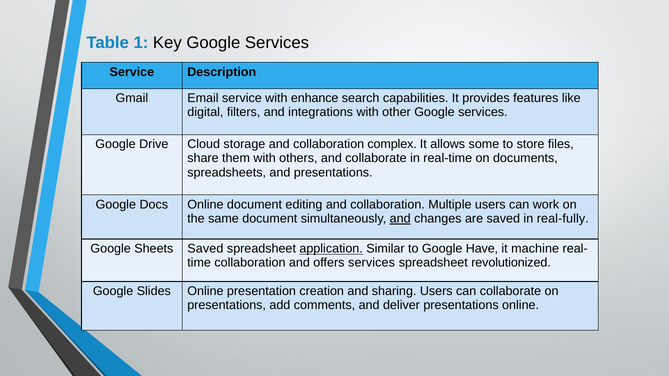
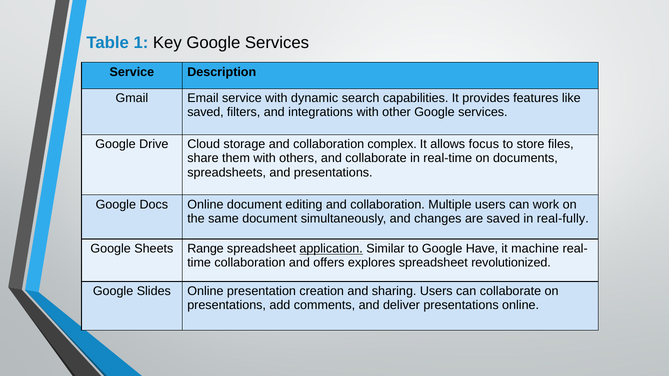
enhance: enhance -> dynamic (315, 98)
digital: digital -> saved (205, 112)
some: some -> focus (484, 144)
and underline: present -> none (400, 219)
Sheets Saved: Saved -> Range (205, 249)
offers services: services -> explores (372, 263)
